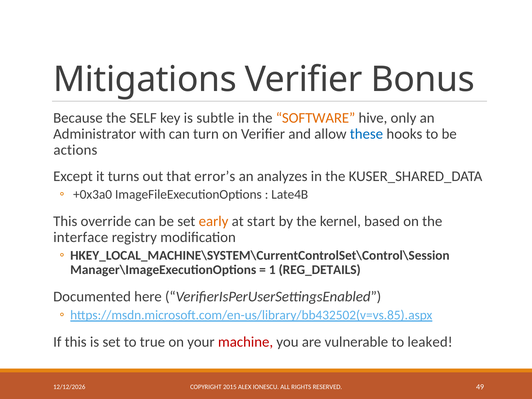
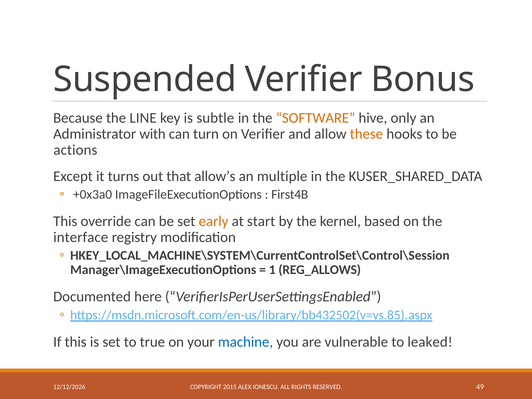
Mitigations: Mitigations -> Suspended (145, 79)
SELF: SELF -> LINE (143, 118)
these colour: blue -> orange (366, 134)
error’s: error’s -> allow’s (215, 176)
analyzes: analyzes -> multiple (282, 176)
Late4B: Late4B -> First4B (290, 194)
REG_DETAILS: REG_DETAILS -> REG_ALLOWS (320, 270)
machine colour: red -> blue (246, 342)
